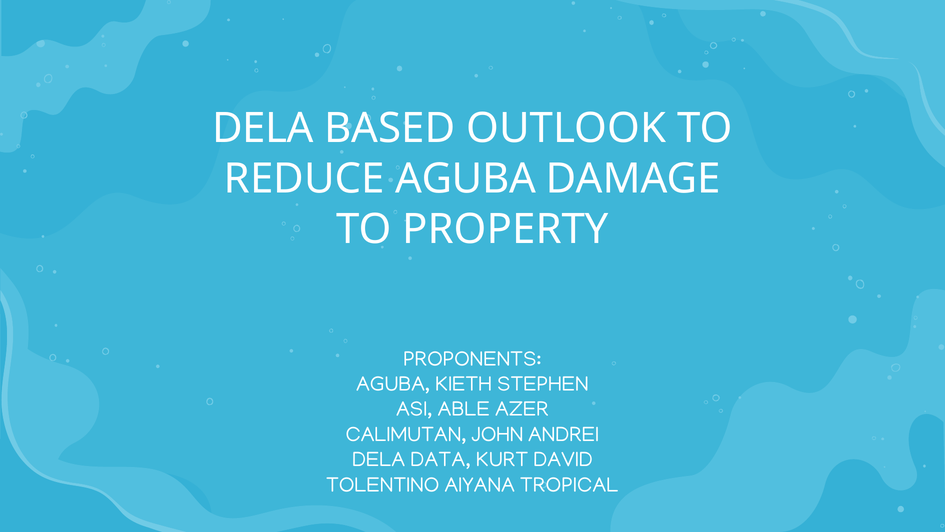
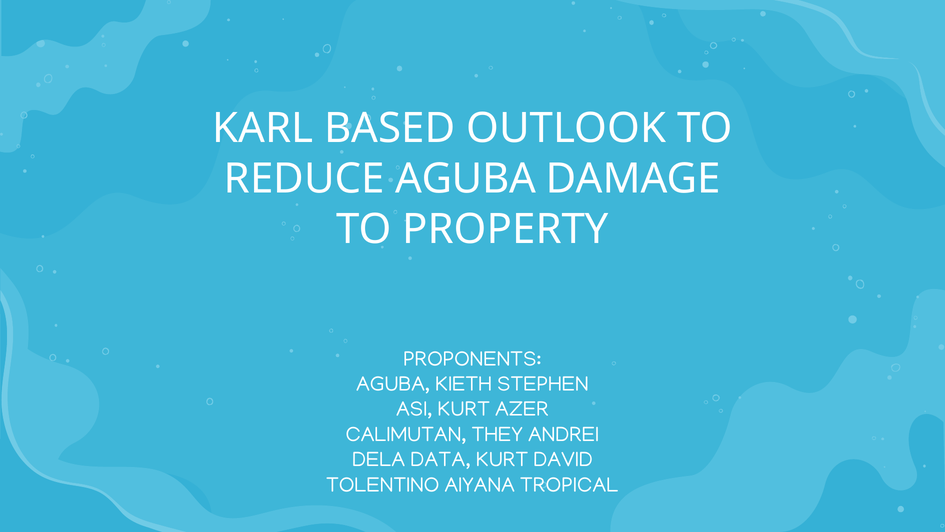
DELA: DELA -> KARL (263, 128)
ASI ABLE: ABLE -> KURT (464, 409)
JOHN: JOHN -> THEY (497, 434)
